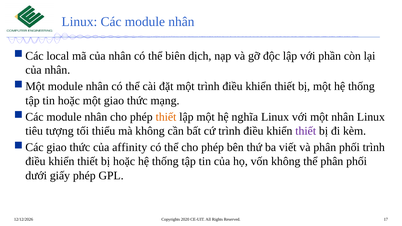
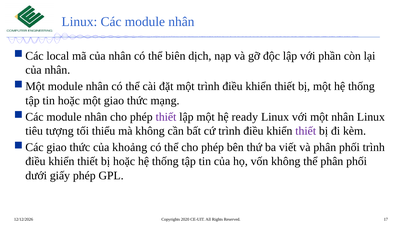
thiết colour: orange -> purple (166, 117)
nghĩa: nghĩa -> ready (245, 117)
affinity: affinity -> khoảng (130, 147)
